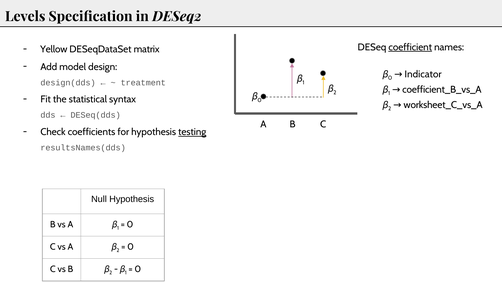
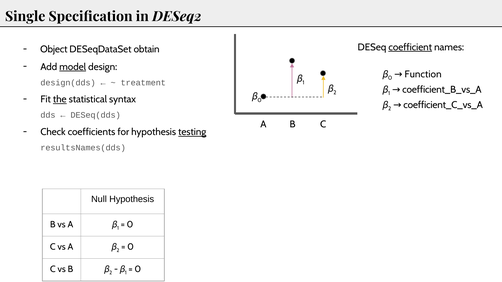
Levels: Levels -> Single (25, 17)
Yellow: Yellow -> Object (54, 49)
matrix: matrix -> obtain (147, 49)
model underline: none -> present (73, 67)
Indicator: Indicator -> Function (423, 74)
the underline: none -> present (60, 100)
worksheet_C_vs_A: worksheet_C_vs_A -> coefficient_C_vs_A (443, 105)
